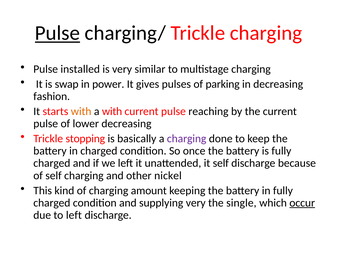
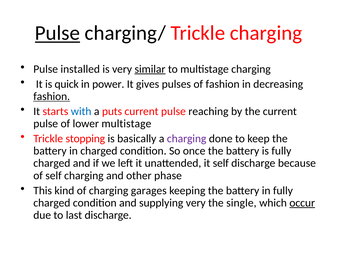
similar underline: none -> present (150, 69)
swap: swap -> quick (67, 84)
of parking: parking -> fashion (223, 84)
fashion underline: none -> present (52, 97)
with colour: orange -> blue (81, 112)
a with: with -> puts (112, 112)
lower decreasing: decreasing -> multistage (126, 124)
nickel: nickel -> phase (168, 176)
amount: amount -> garages (149, 191)
to left: left -> last (74, 216)
